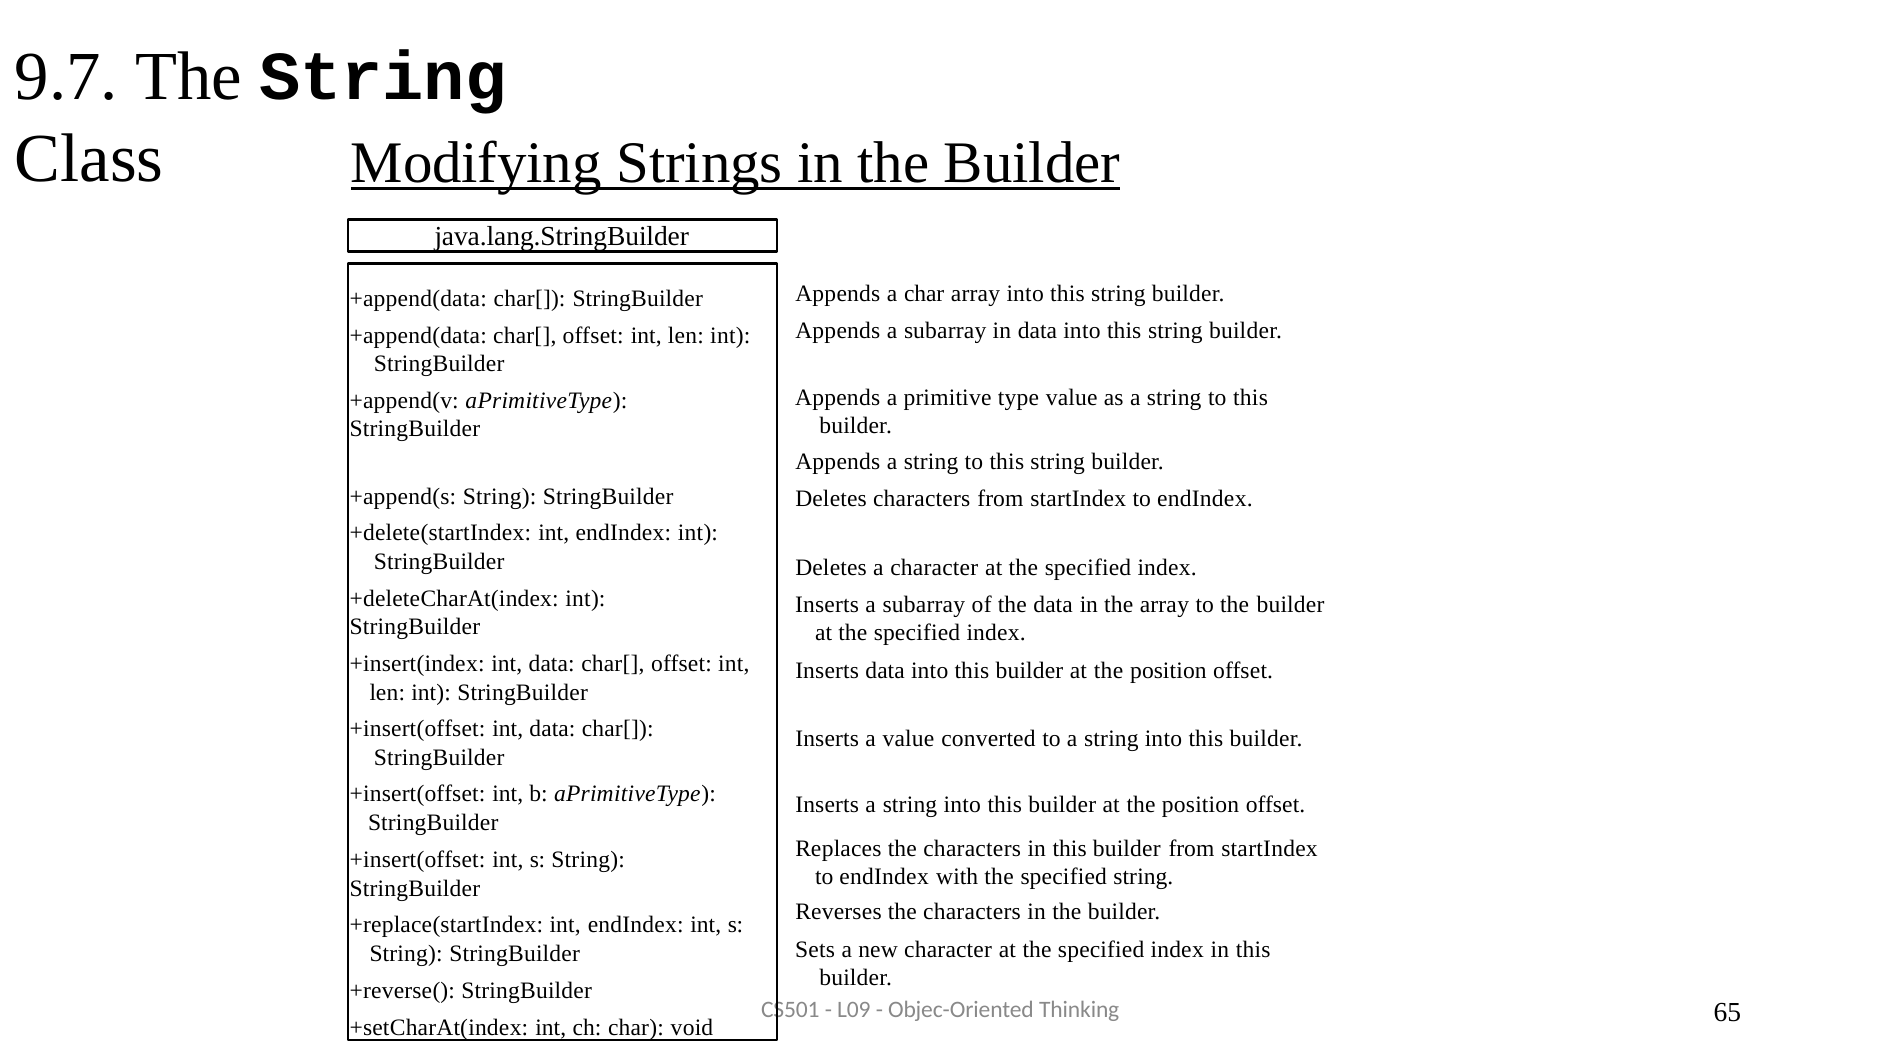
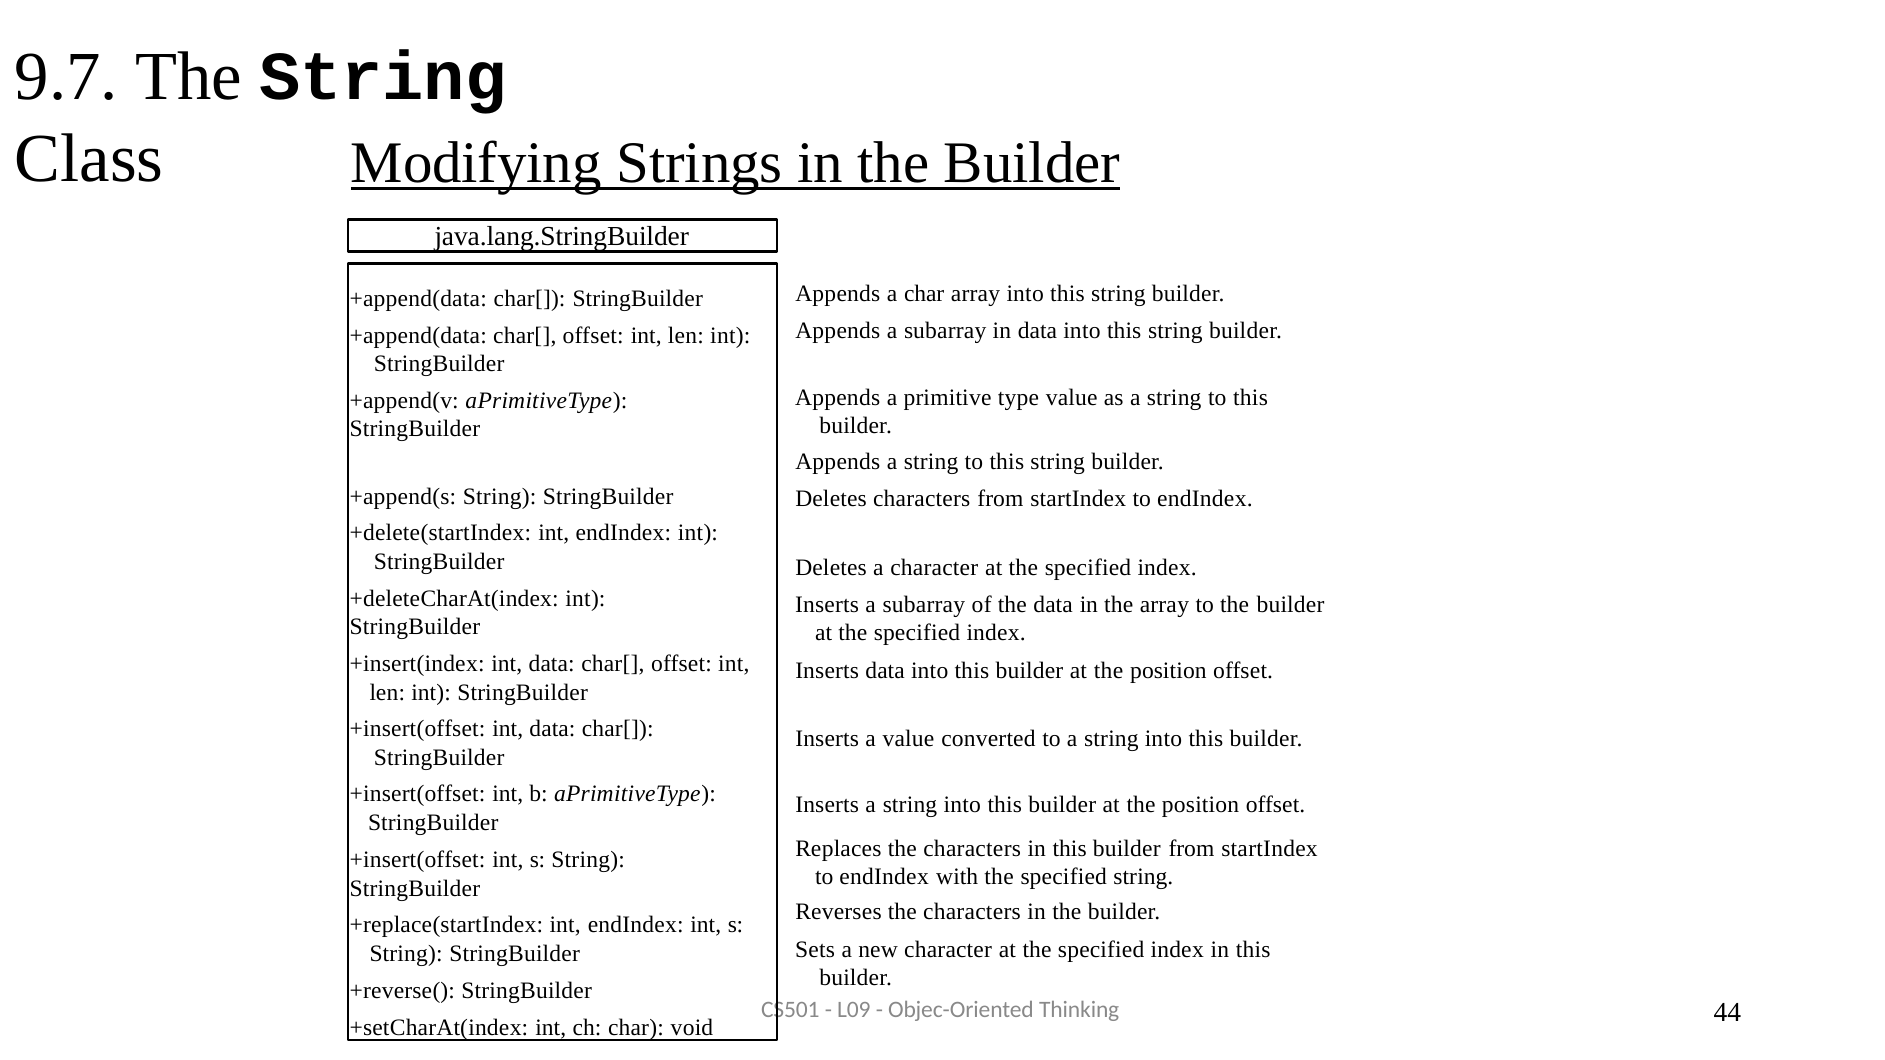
65: 65 -> 44 (1727, 1013)
